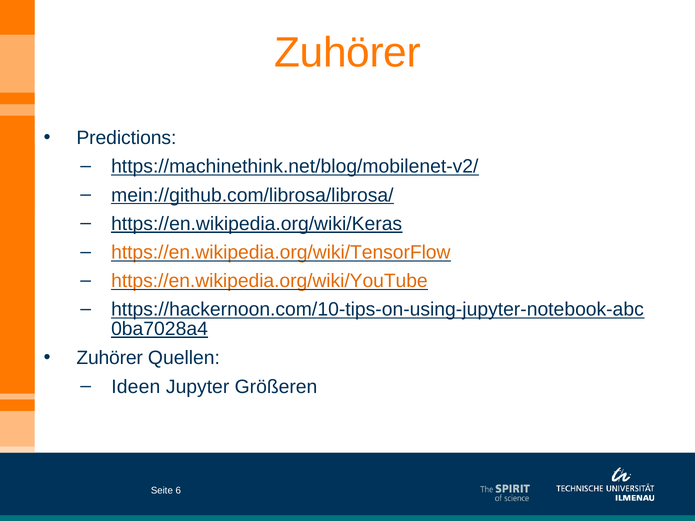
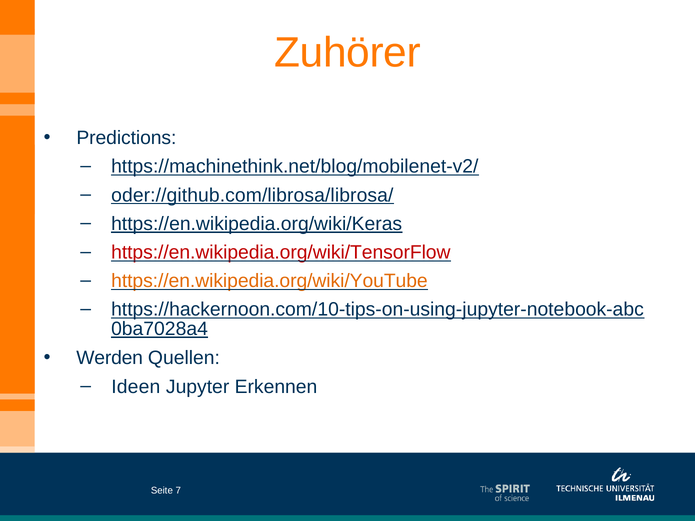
mein://github.com/librosa/librosa/: mein://github.com/librosa/librosa/ -> oder://github.com/librosa/librosa/ (252, 195)
https://en.wikipedia.org/wiki/TensorFlow colour: orange -> red (281, 252)
Zuhörer: Zuhörer -> Werden (110, 358)
Größeren: Größeren -> Erkennen (276, 387)
6: 6 -> 7 (178, 491)
